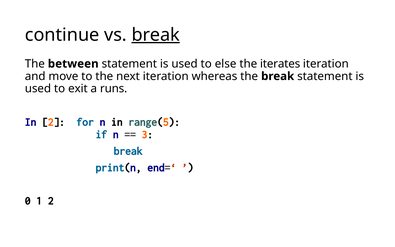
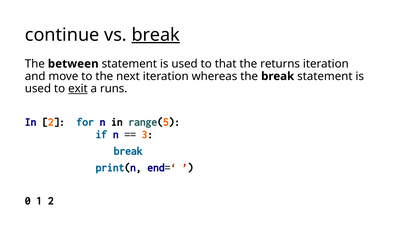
else: else -> that (226, 64)
iterates: iterates -> returns (280, 64)
exit underline: none -> present (78, 89)
